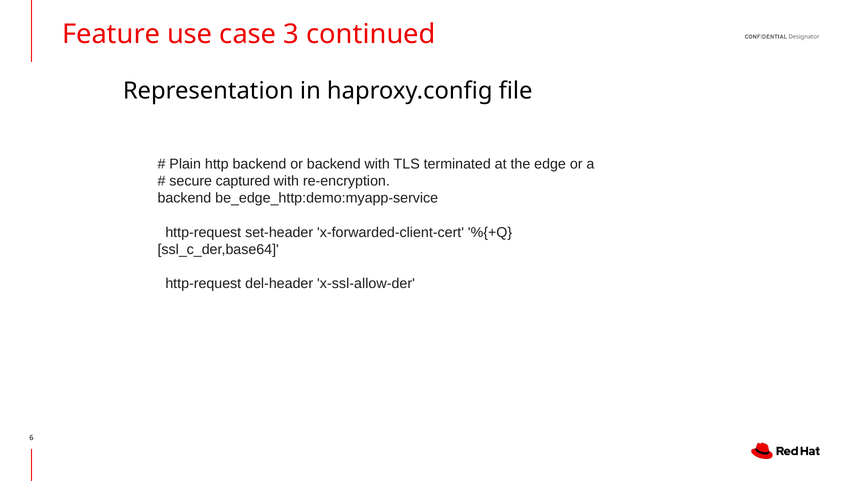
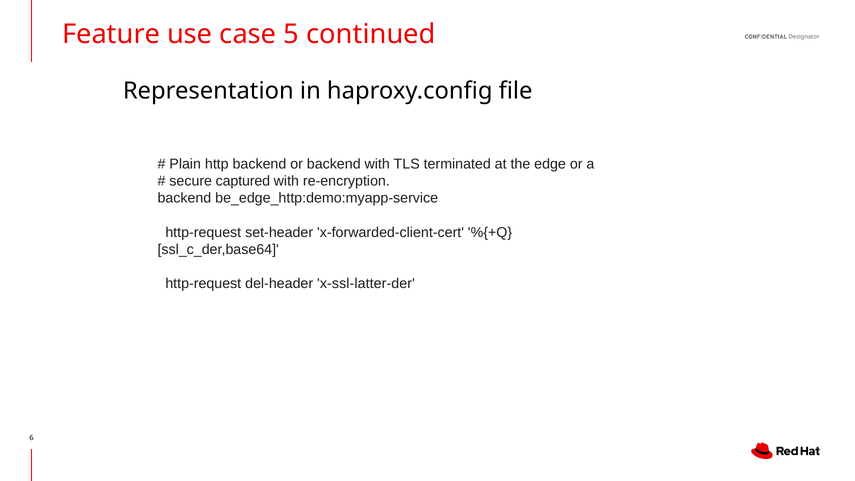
3: 3 -> 5 (291, 34)
x-ssl-allow-der: x-ssl-allow-der -> x-ssl-latter-der (366, 284)
